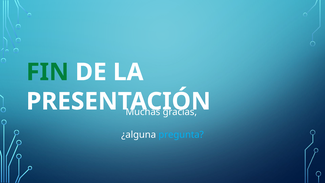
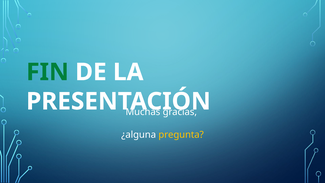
pregunta colour: light blue -> yellow (181, 135)
